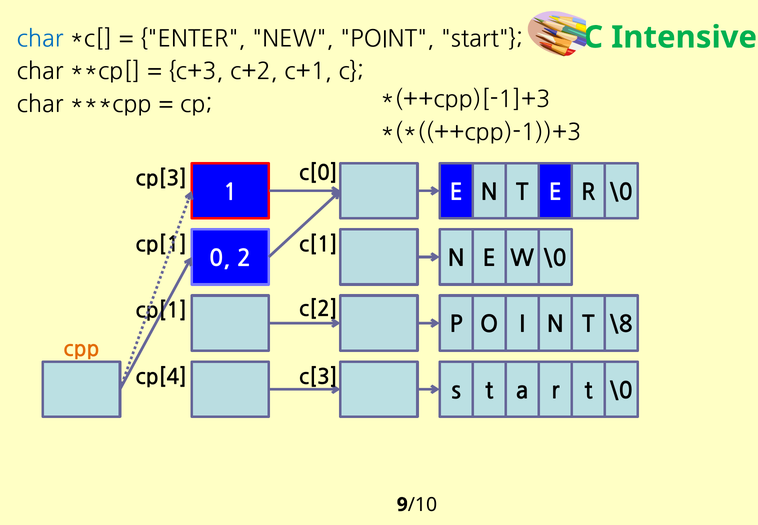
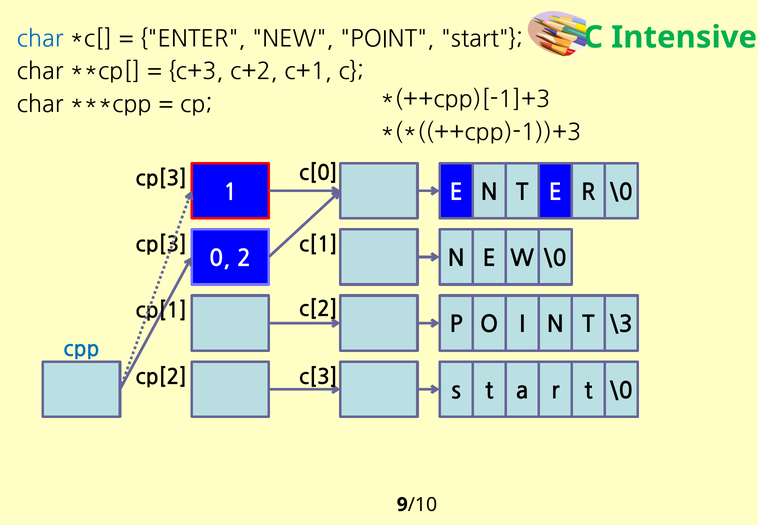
cp[1: cp[1 -> cp[3 (161, 245)
\8: \8 -> \3 (621, 325)
cpp colour: orange -> blue (81, 349)
cp[4: cp[4 -> cp[2 (161, 377)
